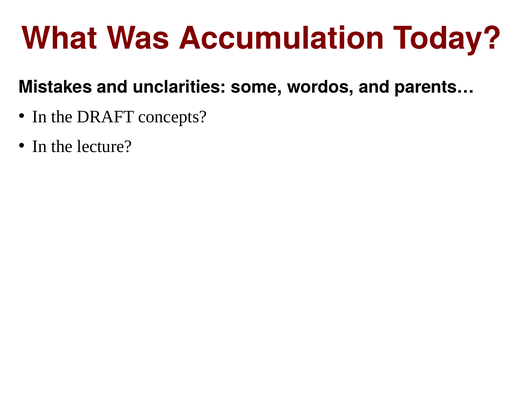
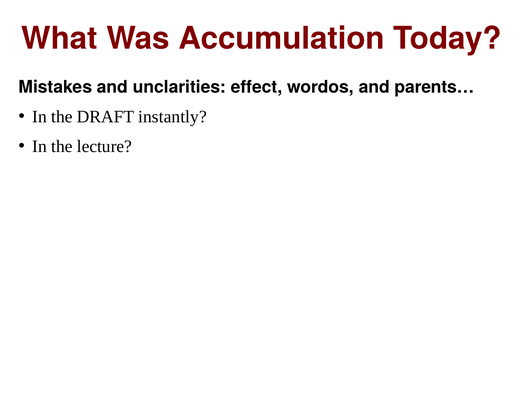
some: some -> effect (257, 87)
concepts: concepts -> instantly (172, 117)
